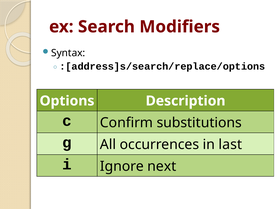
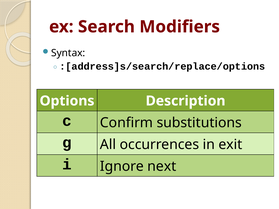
last: last -> exit (230, 145)
